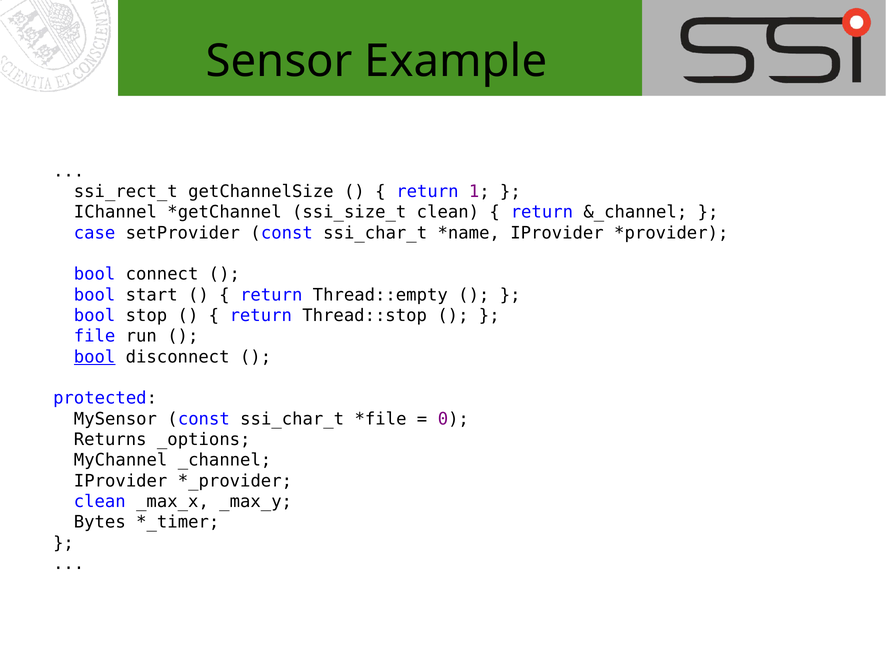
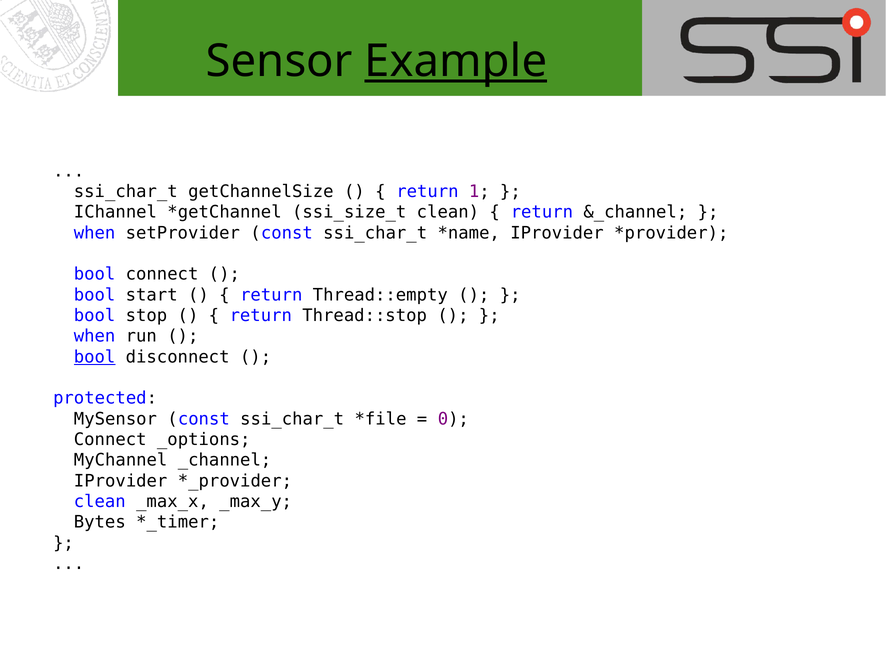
Example underline: none -> present (456, 62)
ssi_rect_t: ssi_rect_t -> ssi_char_t (126, 192)
case: case -> when (95, 233)
file: file -> when (95, 337)
Returns: Returns -> Connect (110, 440)
